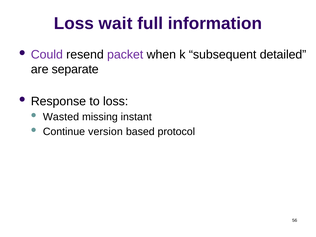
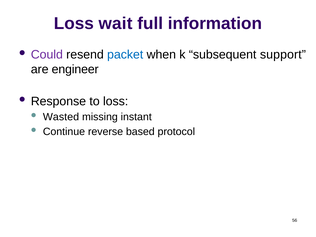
packet colour: purple -> blue (125, 55)
detailed: detailed -> support (283, 55)
separate: separate -> engineer (75, 69)
version: version -> reverse (106, 132)
